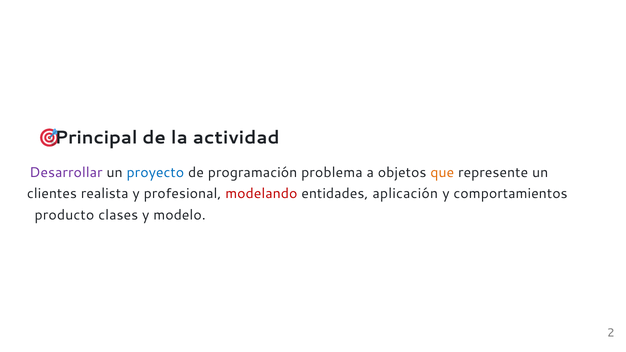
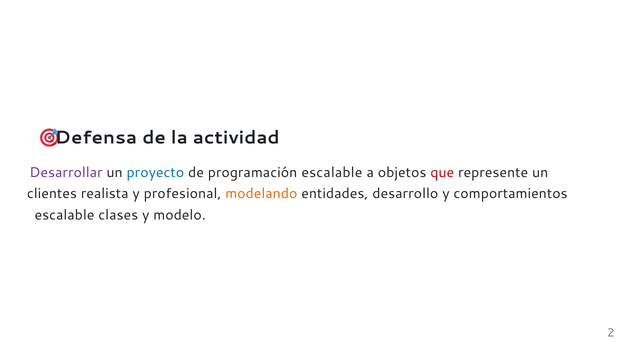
Principal: Principal -> Defensa (96, 138)
programación problema: problema -> escalable (332, 173)
que colour: orange -> red (442, 173)
modelando colour: red -> orange (261, 194)
aplicación: aplicación -> desarrollo (405, 194)
producto: producto -> escalable (64, 215)
